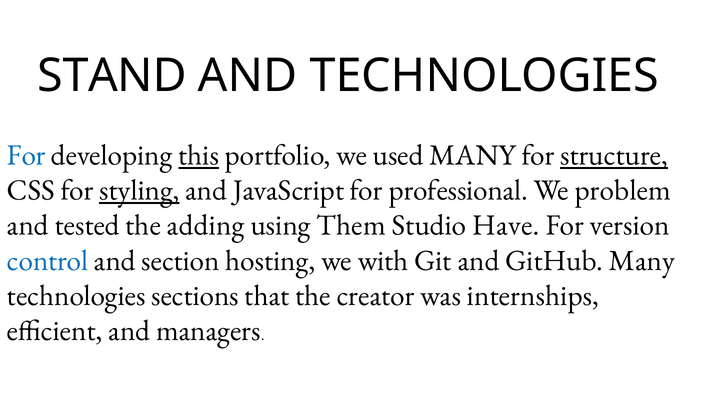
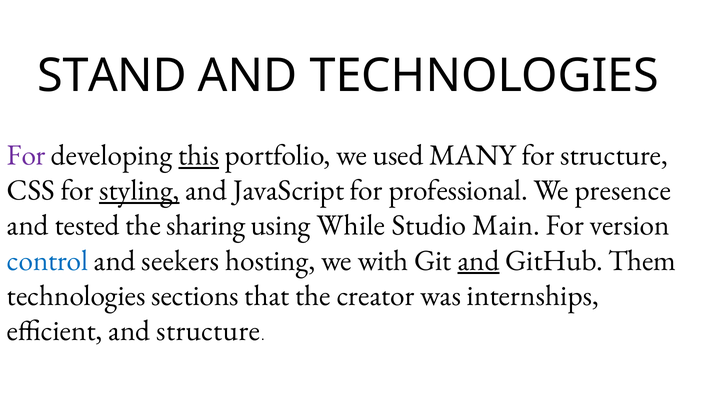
For colour: blue -> purple (26, 155)
structure underline: present -> none (614, 155)
problem: problem -> presence (623, 191)
adding: adding -> sharing (206, 226)
Them: Them -> While (351, 226)
Have: Have -> Main (506, 226)
section: section -> seekers (180, 261)
and underline: none -> present (478, 261)
GitHub Many: Many -> Them (642, 261)
and managers: managers -> structure (208, 331)
